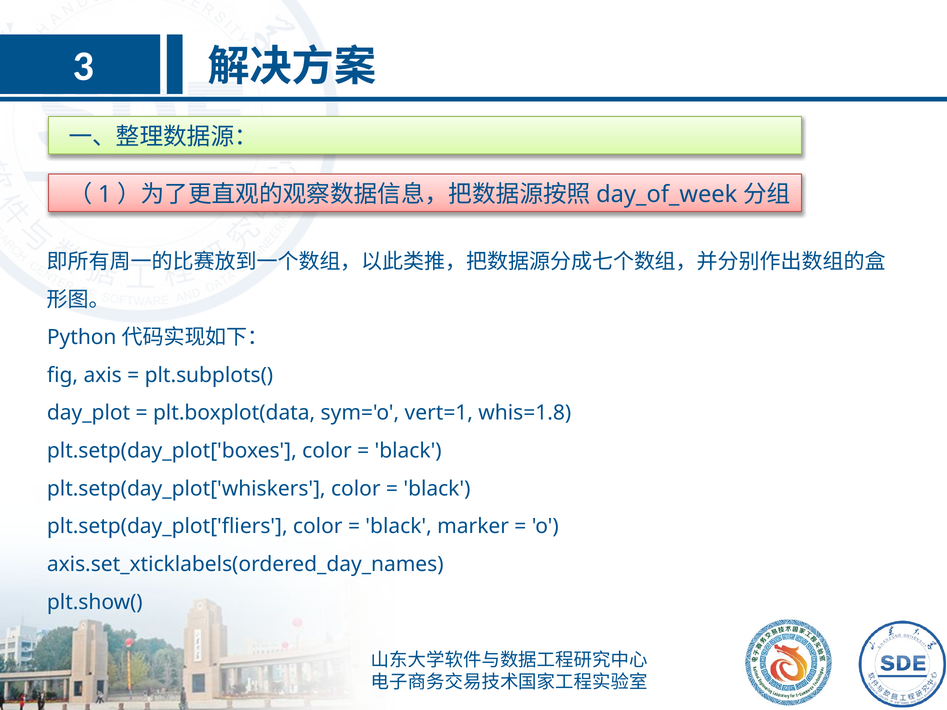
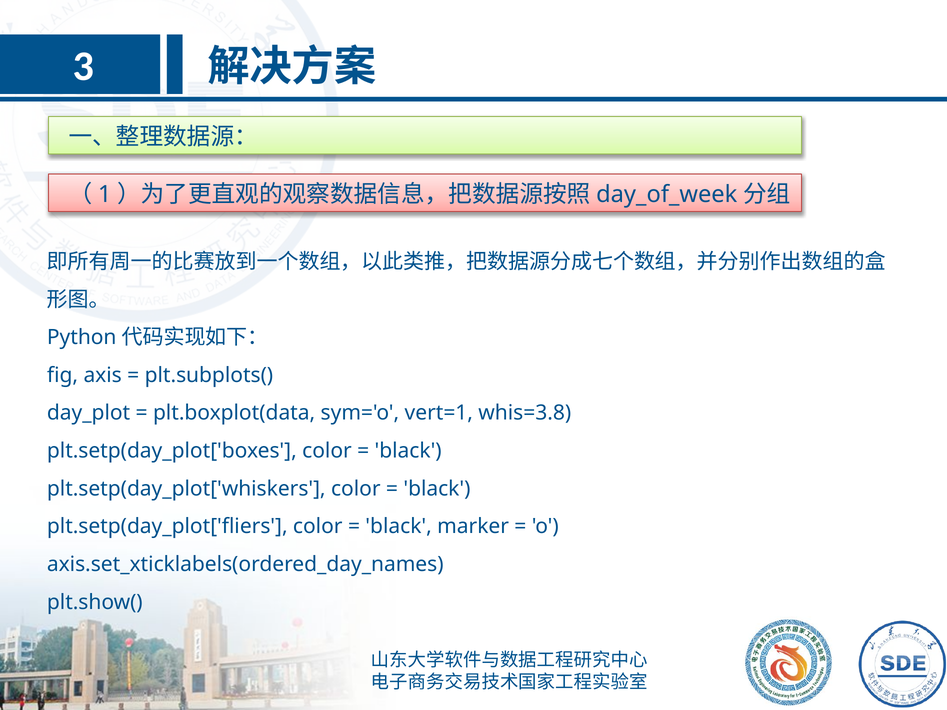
whis=1.8: whis=1.8 -> whis=3.8 (525, 413)
